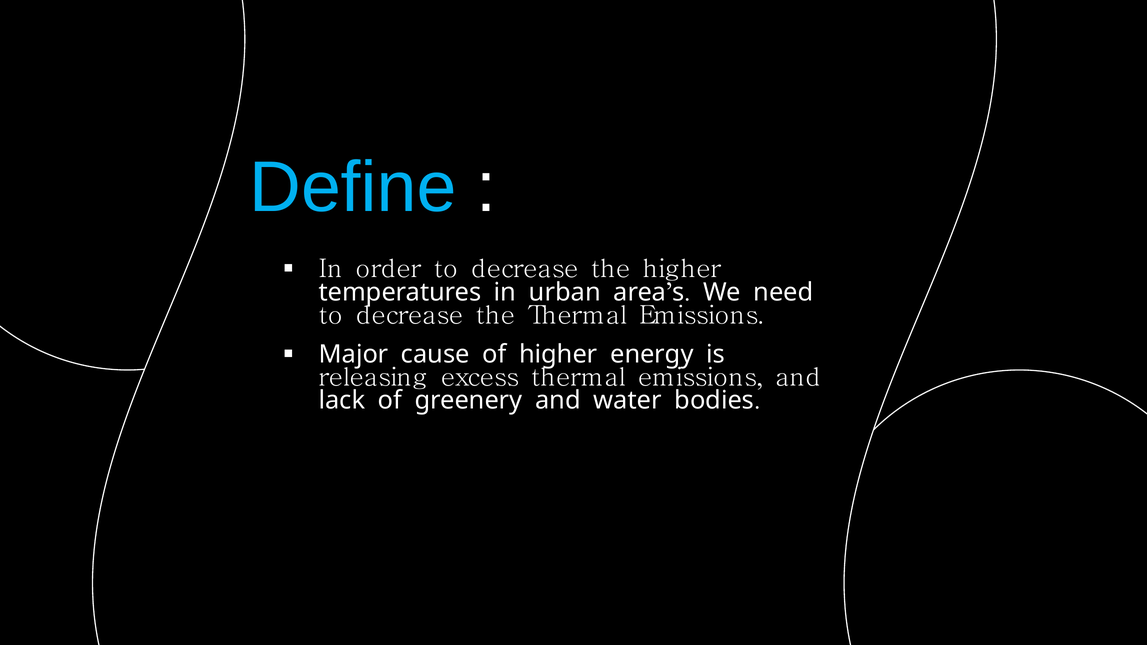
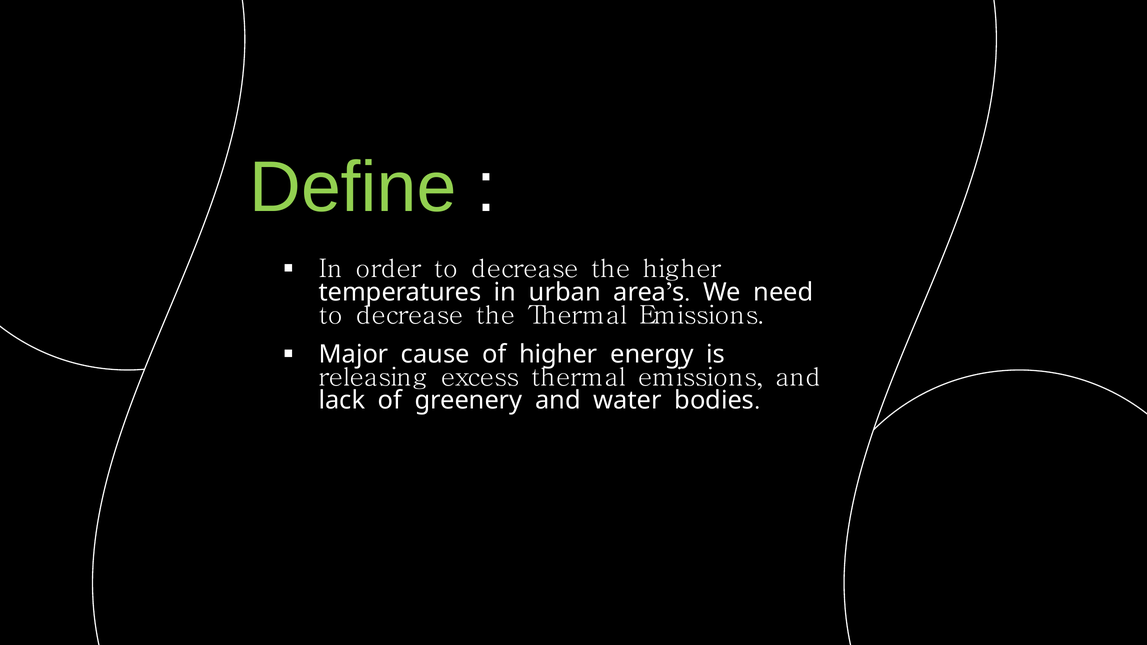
Define colour: light blue -> light green (353, 188)
